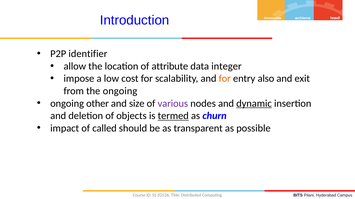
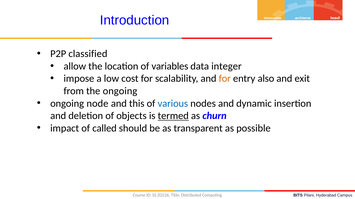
identifier: identifier -> classified (88, 54)
attribute: attribute -> variables (170, 66)
other: other -> node (97, 104)
size: size -> this (137, 104)
various colour: purple -> blue (173, 104)
dynamic underline: present -> none (254, 104)
